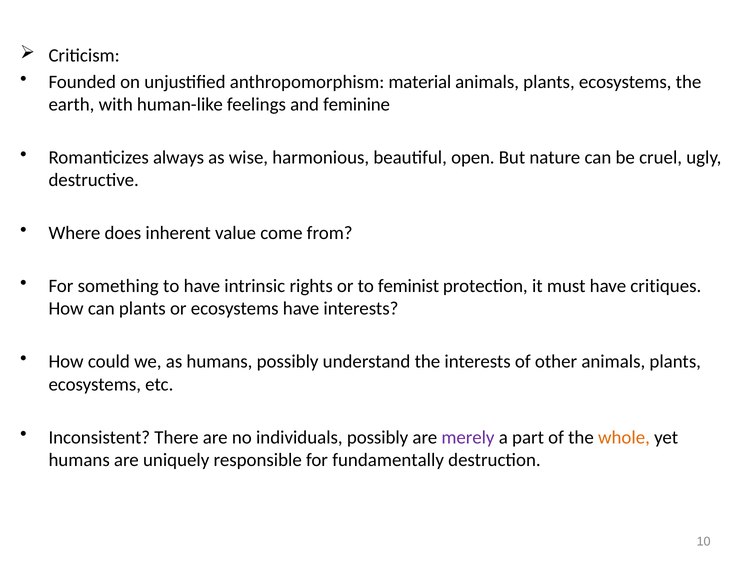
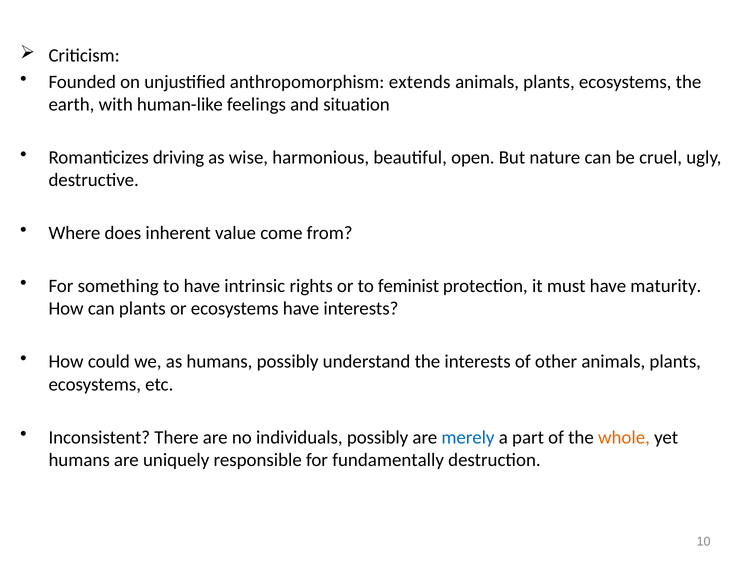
material: material -> extends (420, 82)
feminine: feminine -> situation (357, 105)
always: always -> driving (179, 158)
critiques: critiques -> maturity (666, 286)
merely colour: purple -> blue (468, 437)
